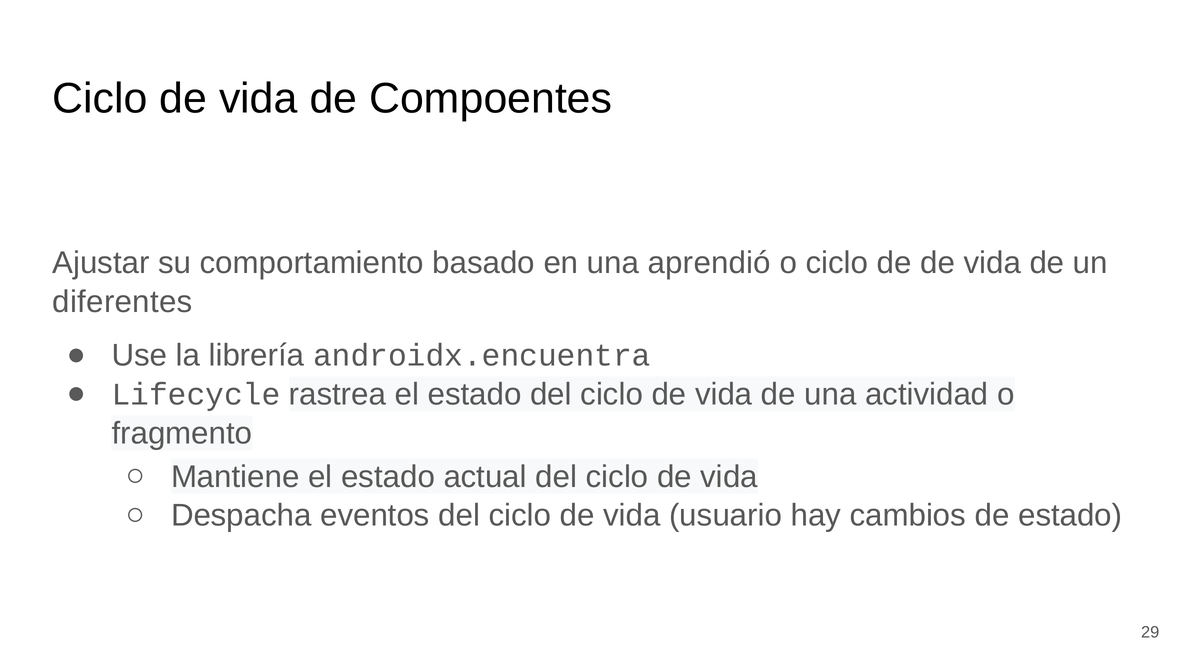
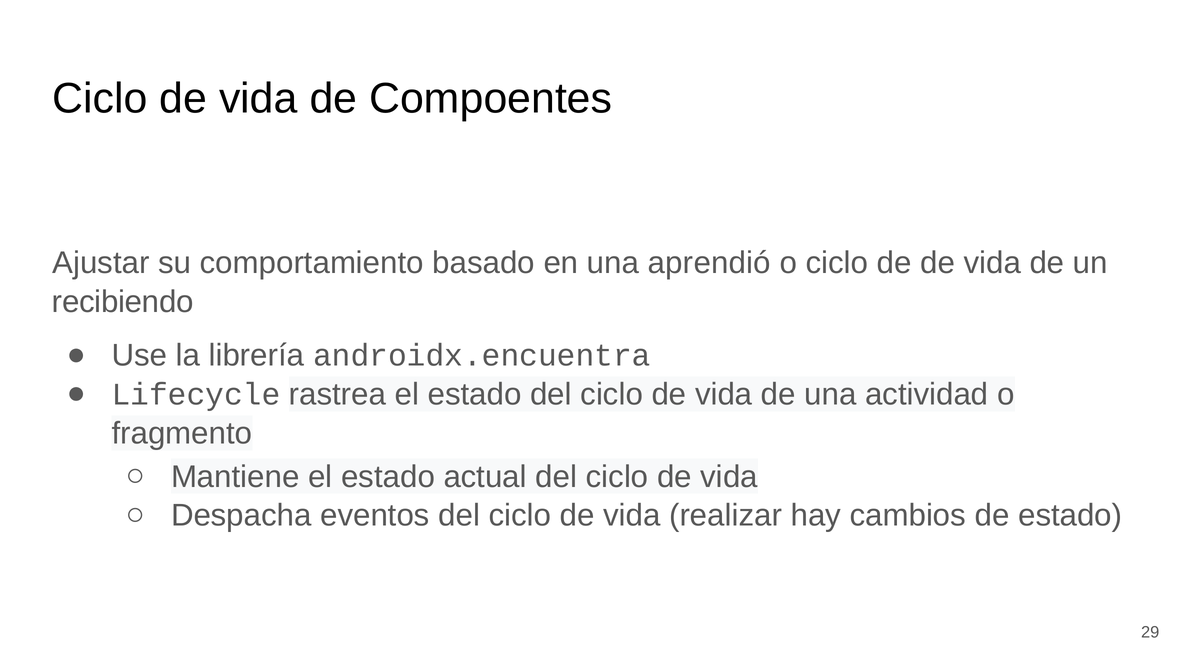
diferentes: diferentes -> recibiendo (123, 302)
usuario: usuario -> realizar (726, 515)
